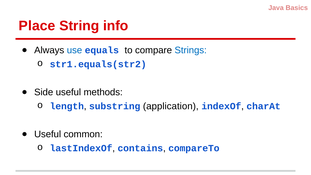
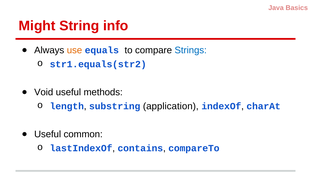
Place: Place -> Might (37, 26)
use colour: blue -> orange (74, 50)
Side: Side -> Void (44, 92)
